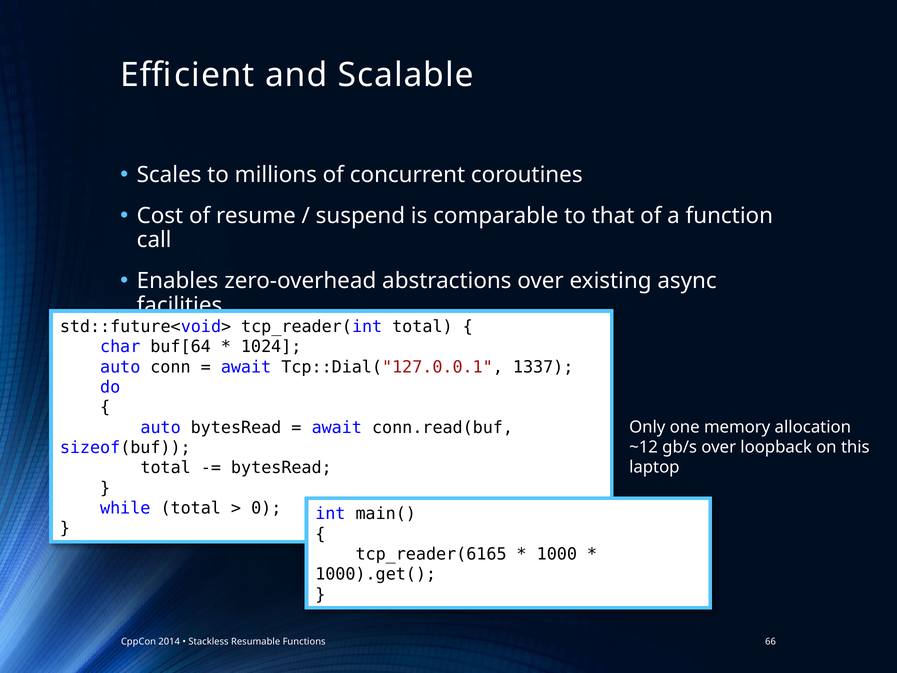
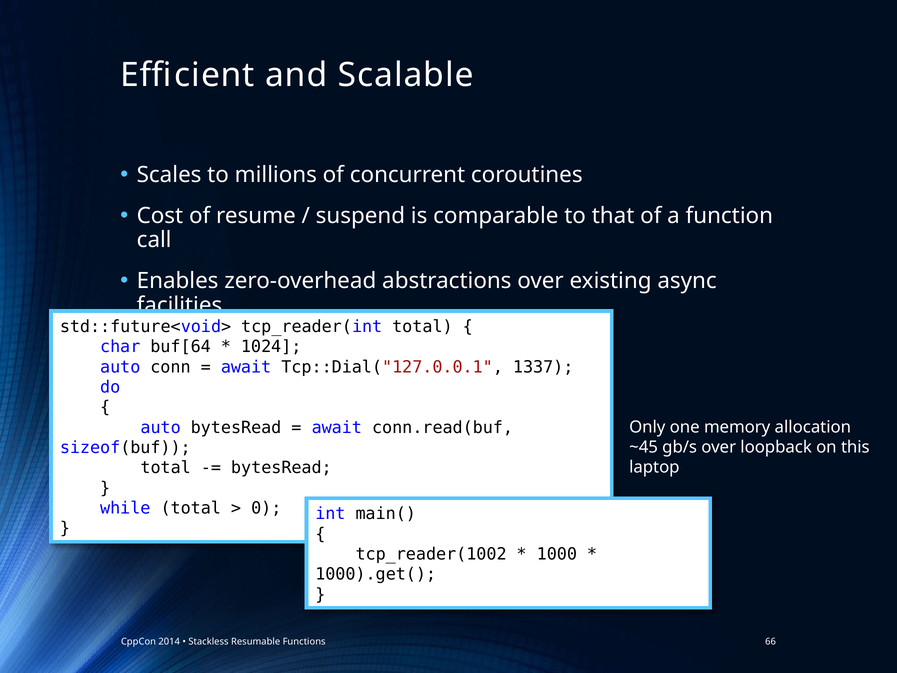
~12: ~12 -> ~45 (644, 447)
tcp_reader(6165: tcp_reader(6165 -> tcp_reader(1002 (431, 554)
